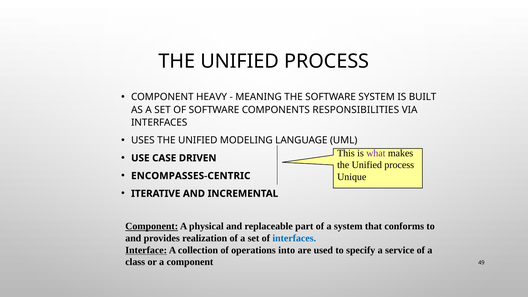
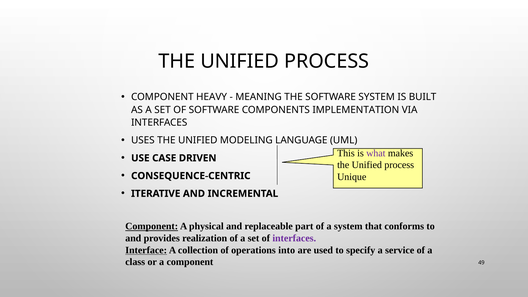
RESPONSIBILITIES: RESPONSIBILITIES -> IMPLEMENTATION (356, 110)
ENCOMPASSES-CENTRIC: ENCOMPASSES-CENTRIC -> CONSEQUENCE-CENTRIC (191, 176)
interfaces colour: blue -> purple (294, 238)
